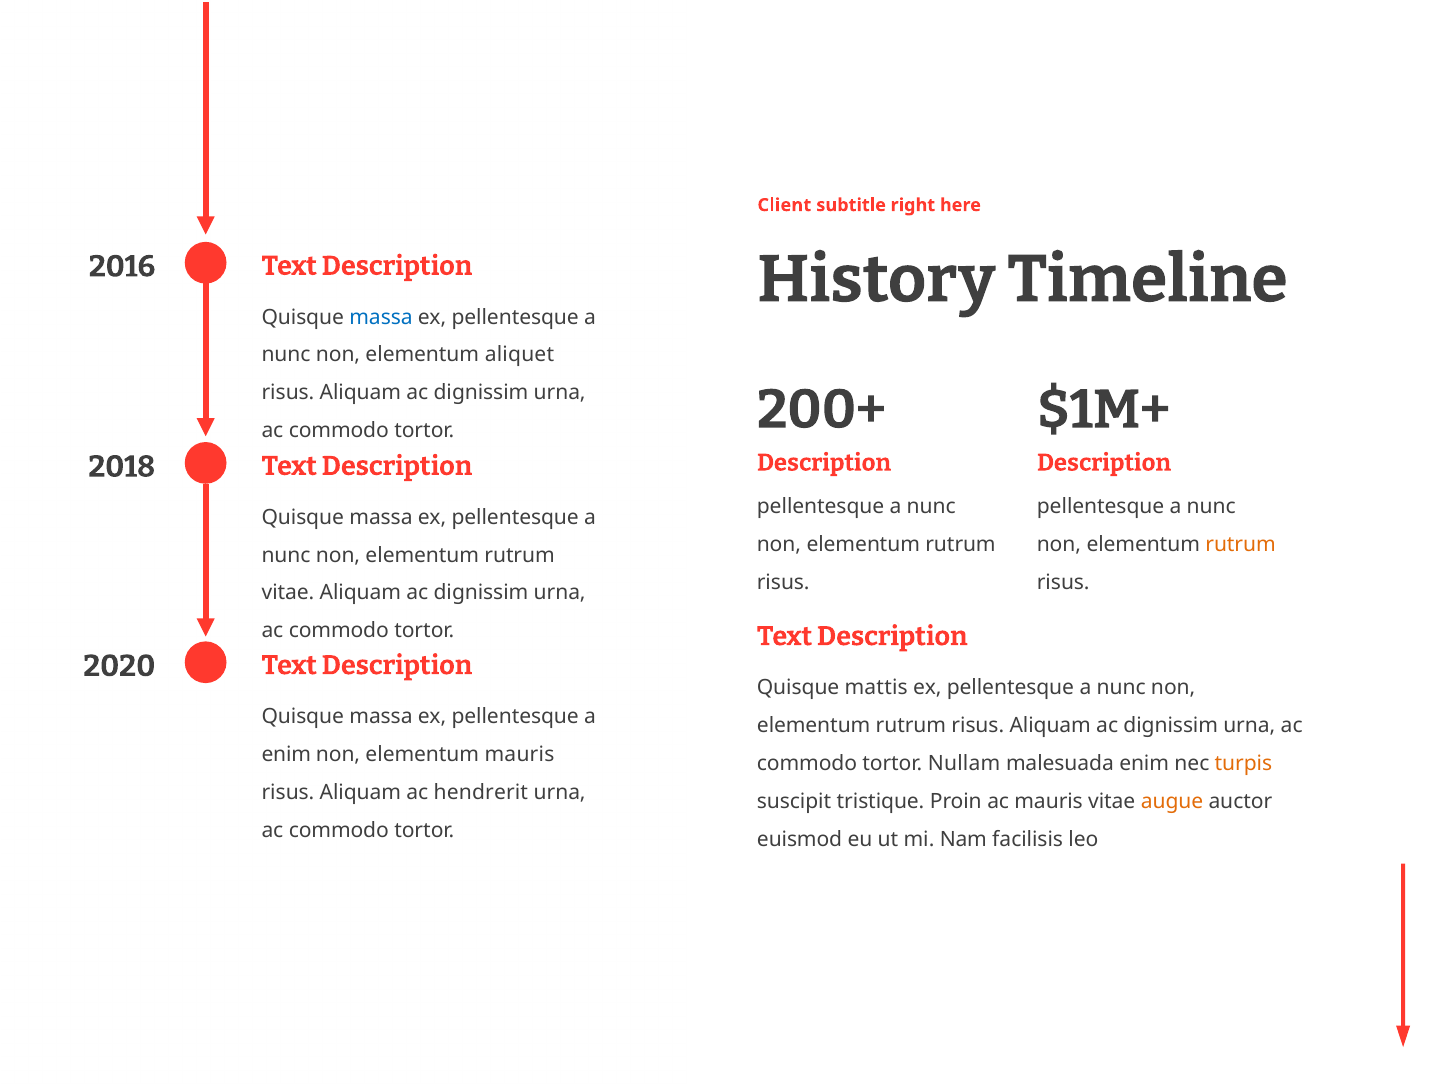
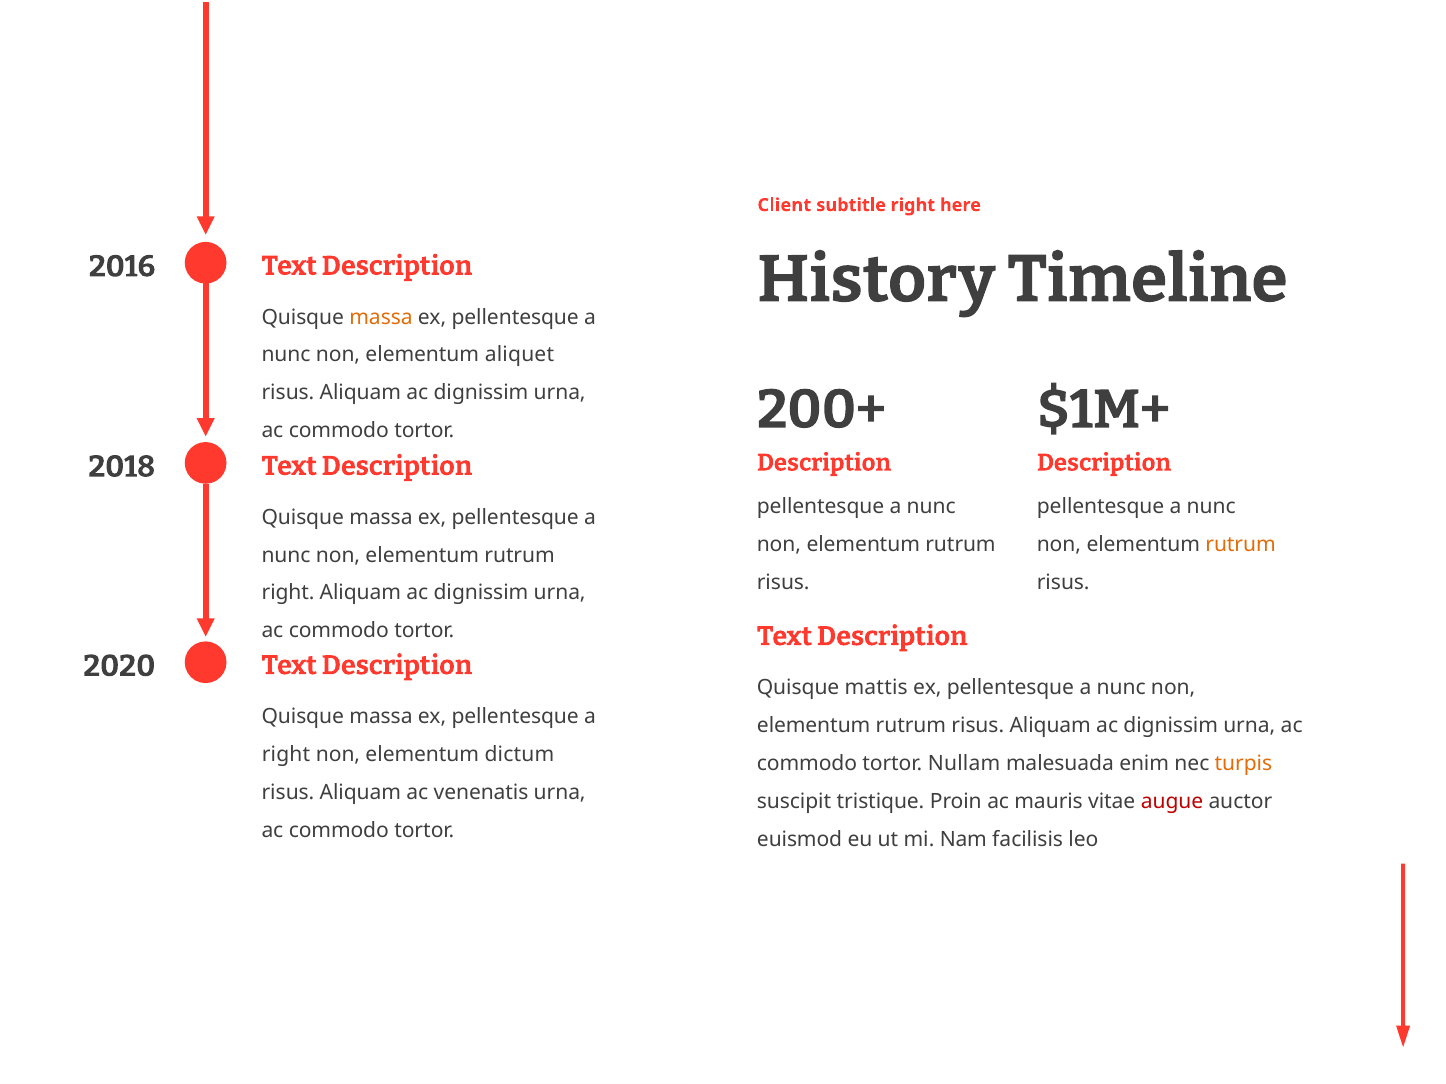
massa colour: blue -> orange (381, 317)
vitae: vitae -> right (288, 593)
enim: enim -> right (286, 755)
elementum mauris: mauris -> dictum (519, 755)
hendrerit: hendrerit -> venenatis (481, 793)
augue colour: orange -> red (1172, 802)
